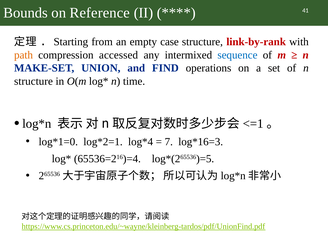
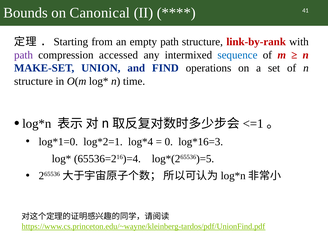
Reference: Reference -> Canonical (100, 13)
empty case: case -> path (170, 42)
path colour: orange -> purple (24, 55)
7: 7 -> 0 (169, 142)
